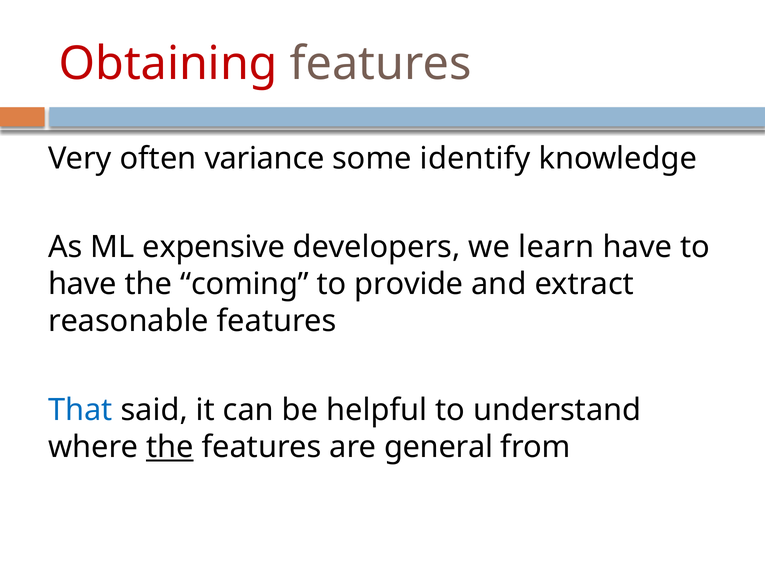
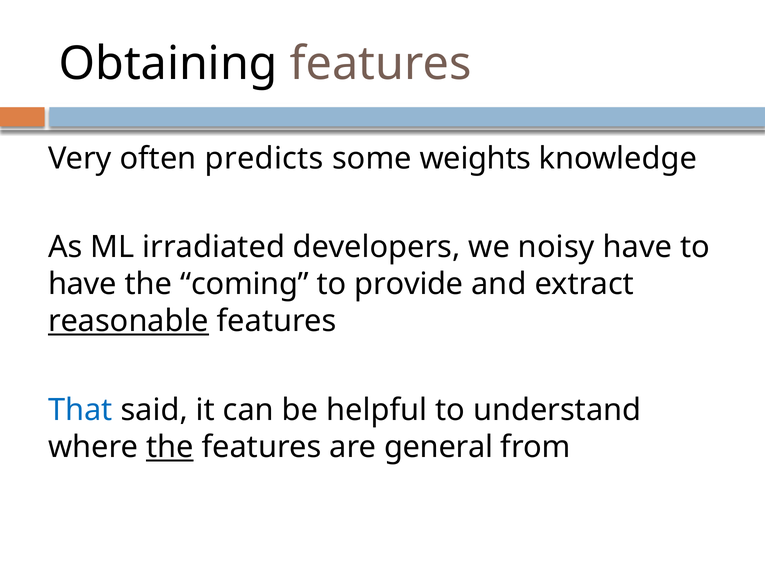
Obtaining colour: red -> black (168, 64)
variance: variance -> predicts (264, 158)
identify: identify -> weights (475, 158)
expensive: expensive -> irradiated (214, 247)
learn: learn -> noisy (556, 247)
reasonable underline: none -> present (128, 321)
